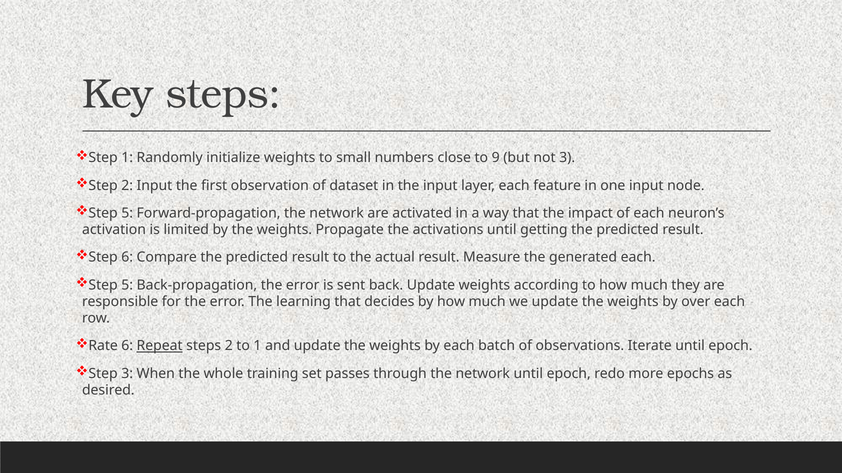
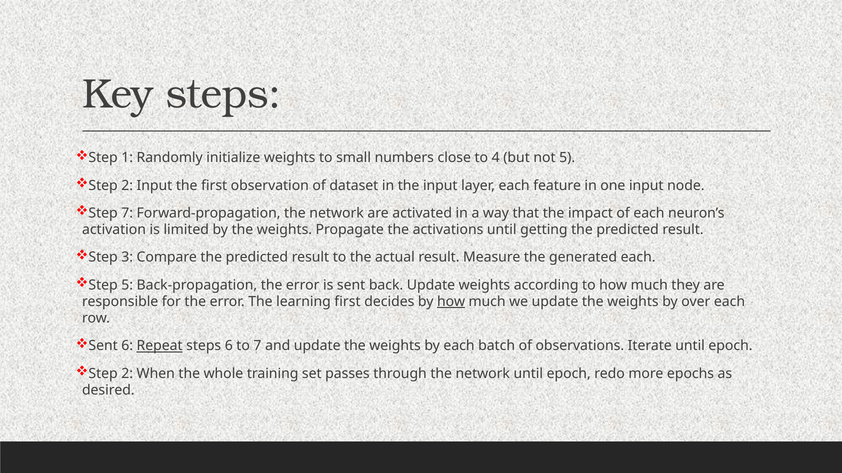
9: 9 -> 4 (496, 158)
not 3: 3 -> 5 (567, 158)
5: 5 -> 7 (127, 213)
Step 6: 6 -> 3 (127, 258)
learning that: that -> first (348, 302)
how underline: none -> present (451, 302)
Rate: Rate -> Sent (103, 346)
steps 2: 2 -> 6 (229, 346)
to 1: 1 -> 7 (257, 346)
3: 3 -> 2 (127, 374)
